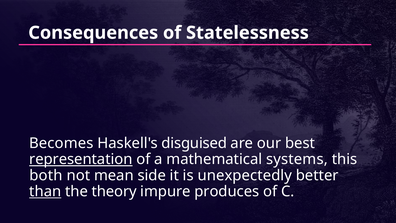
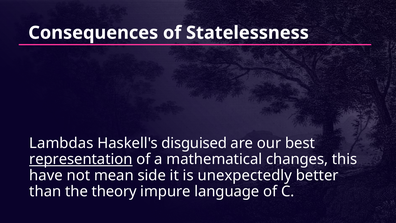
Becomes: Becomes -> Lambdas (61, 143)
systems: systems -> changes (297, 159)
both: both -> have (46, 175)
than underline: present -> none (45, 191)
produces: produces -> language (227, 191)
